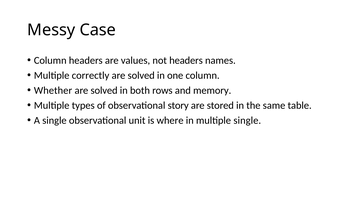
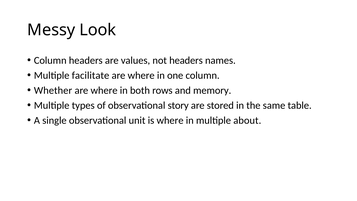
Case: Case -> Look (98, 30)
correctly: correctly -> facilitate (91, 75)
solved: solved -> where (141, 75)
solved: solved -> where (104, 90)
multiple single: single -> about (247, 120)
